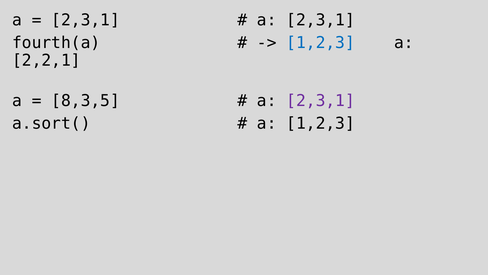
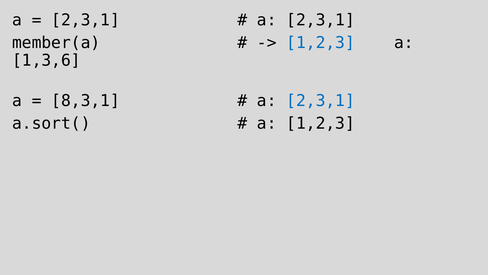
fourth(a: fourth(a -> member(a (56, 43)
2,2,1: 2,2,1 -> 1,3,6 (46, 60)
8,3,5: 8,3,5 -> 8,3,1 (86, 101)
2,3,1 colour: purple -> blue (321, 101)
